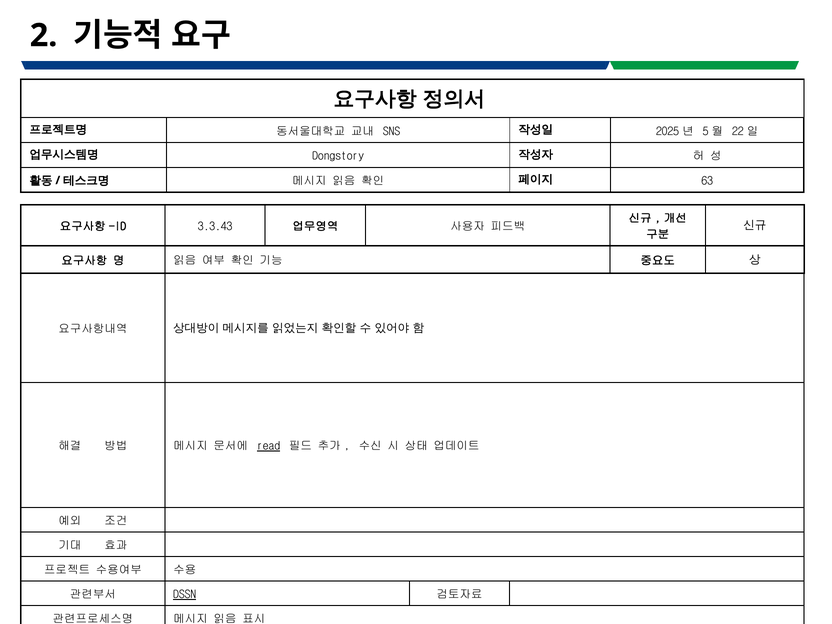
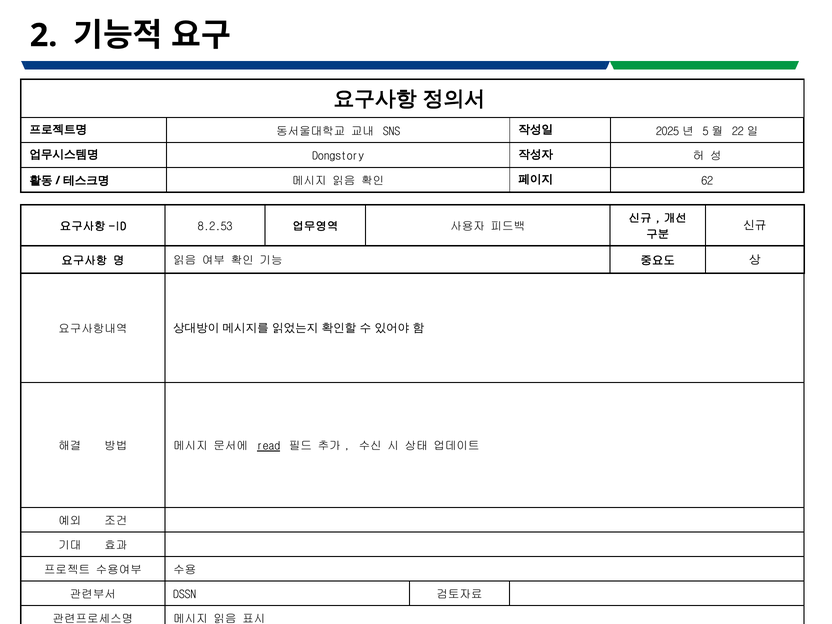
63: 63 -> 62 (707, 181)
3.3.43: 3.3.43 -> 8.2.53 (215, 226)
DSSN underline: present -> none (185, 595)
